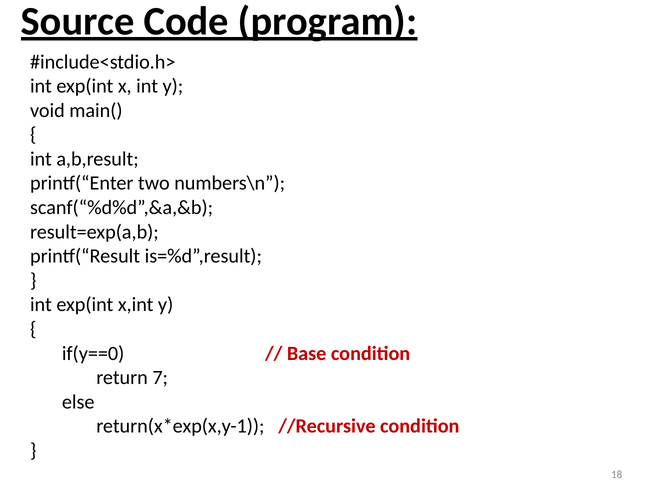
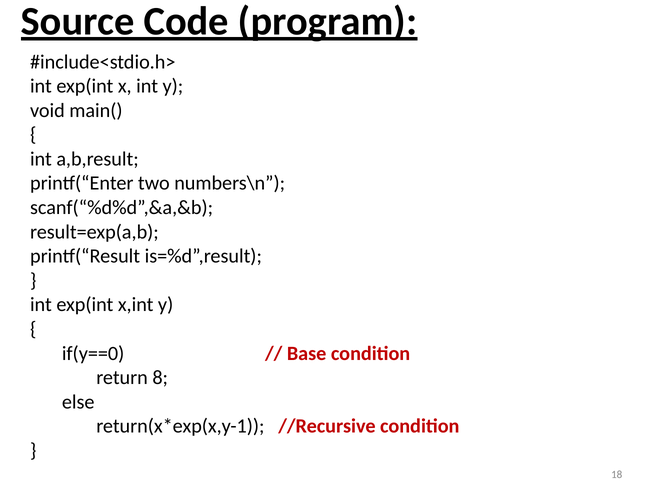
7: 7 -> 8 (160, 377)
